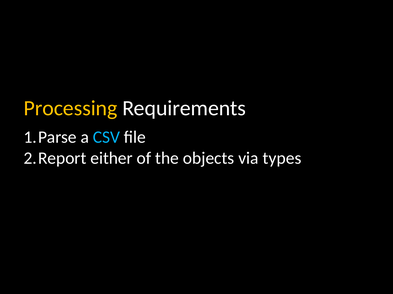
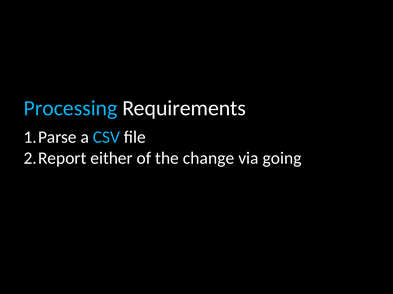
Processing colour: yellow -> light blue (70, 108)
objects: objects -> change (209, 158)
types: types -> going (282, 158)
